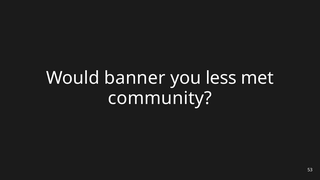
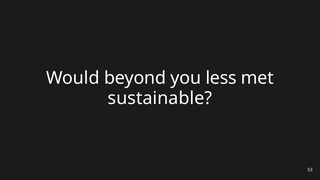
banner: banner -> beyond (135, 78)
community: community -> sustainable (160, 98)
